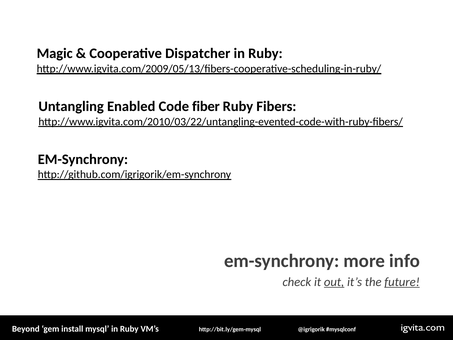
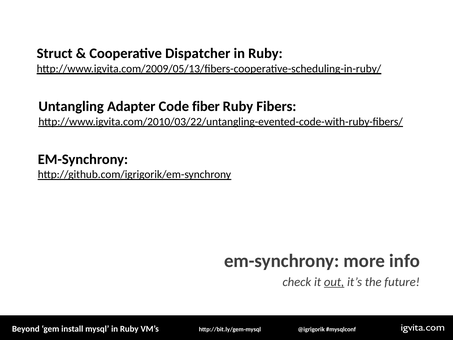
Magic: Magic -> Struct (55, 53)
Enabled: Enabled -> Adapter (131, 106)
future underline: present -> none (402, 282)
